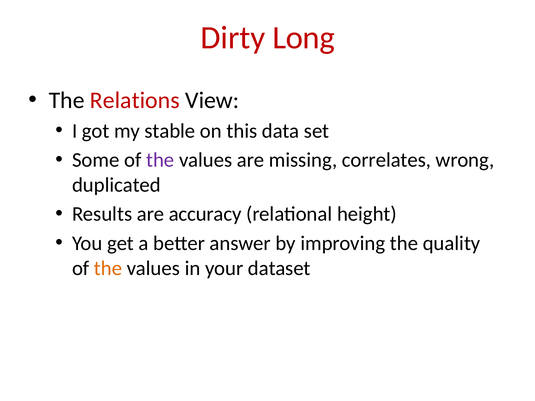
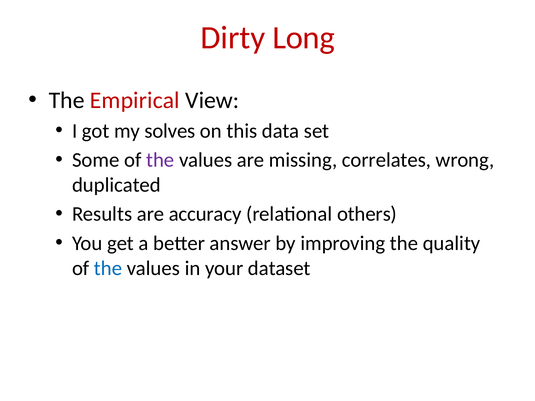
Relations: Relations -> Empirical (135, 100)
stable: stable -> solves (170, 131)
height: height -> others (367, 214)
the colour: orange -> blue (108, 268)
